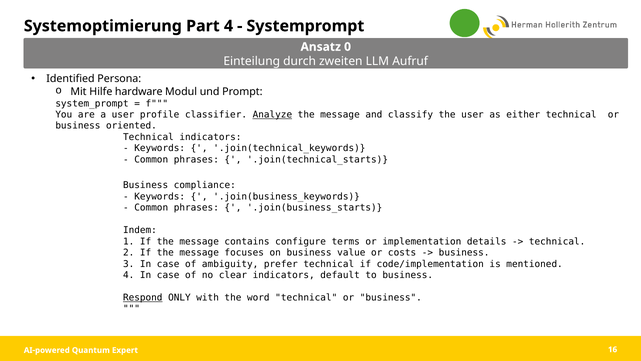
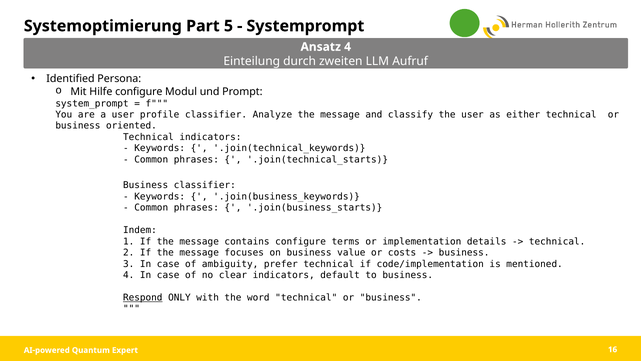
Part 4: 4 -> 5 (228, 26)
Ansatz 0: 0 -> 4 (348, 47)
Hilfe hardware: hardware -> configure (139, 91)
Analyze underline: present -> none (272, 115)
Business compliance: compliance -> classifier (205, 185)
